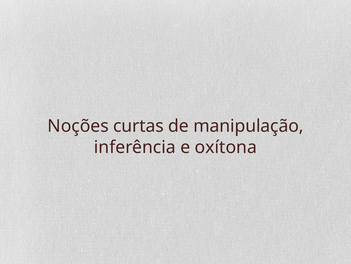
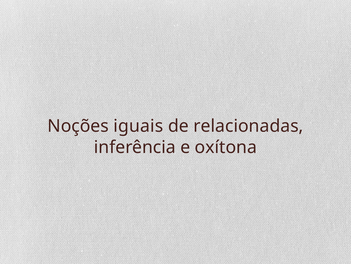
curtas: curtas -> iguais (138, 126)
manipulação: manipulação -> relacionadas (248, 126)
